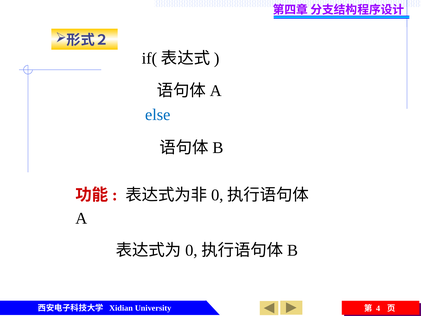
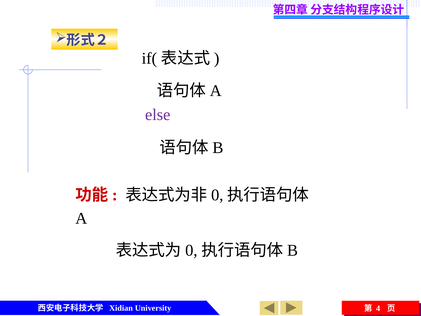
else colour: blue -> purple (158, 115)
